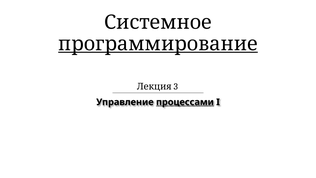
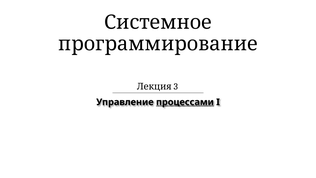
программирование underline: present -> none (158, 44)
